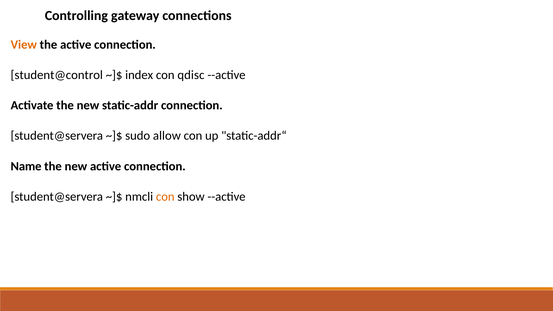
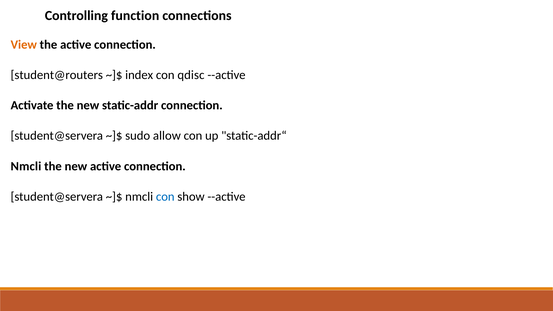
gateway: gateway -> function (135, 16)
student@control: student@control -> student@routers (57, 75)
Name: Name -> Nmcli (26, 166)
con colour: orange -> blue (165, 197)
